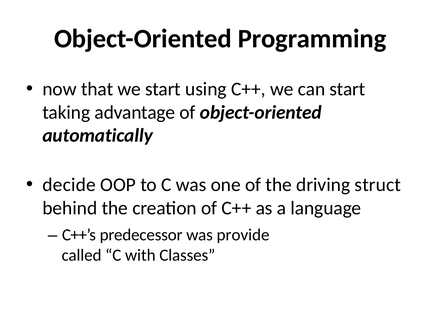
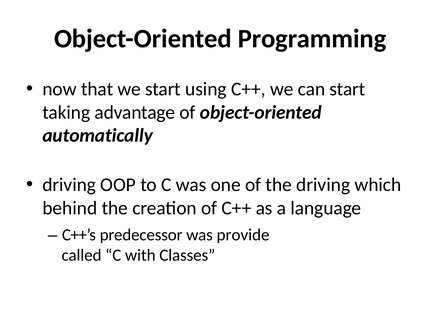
decide: decide -> driving (69, 185)
struct: struct -> which (378, 185)
